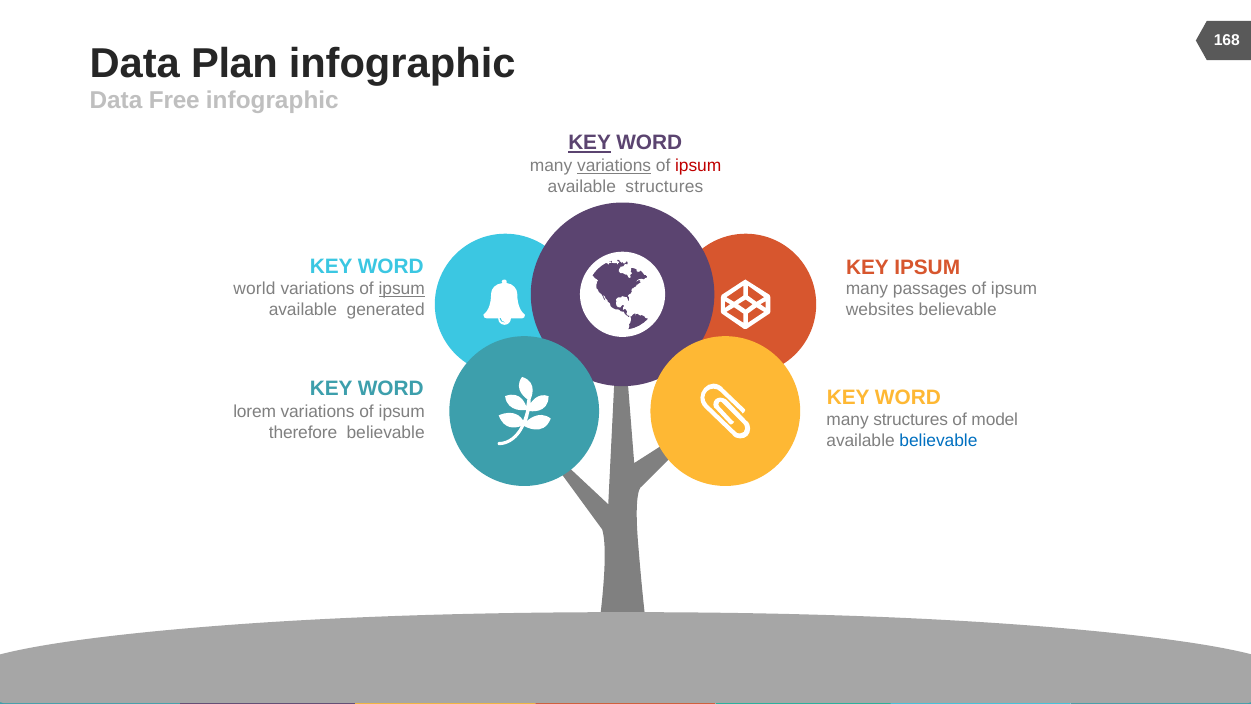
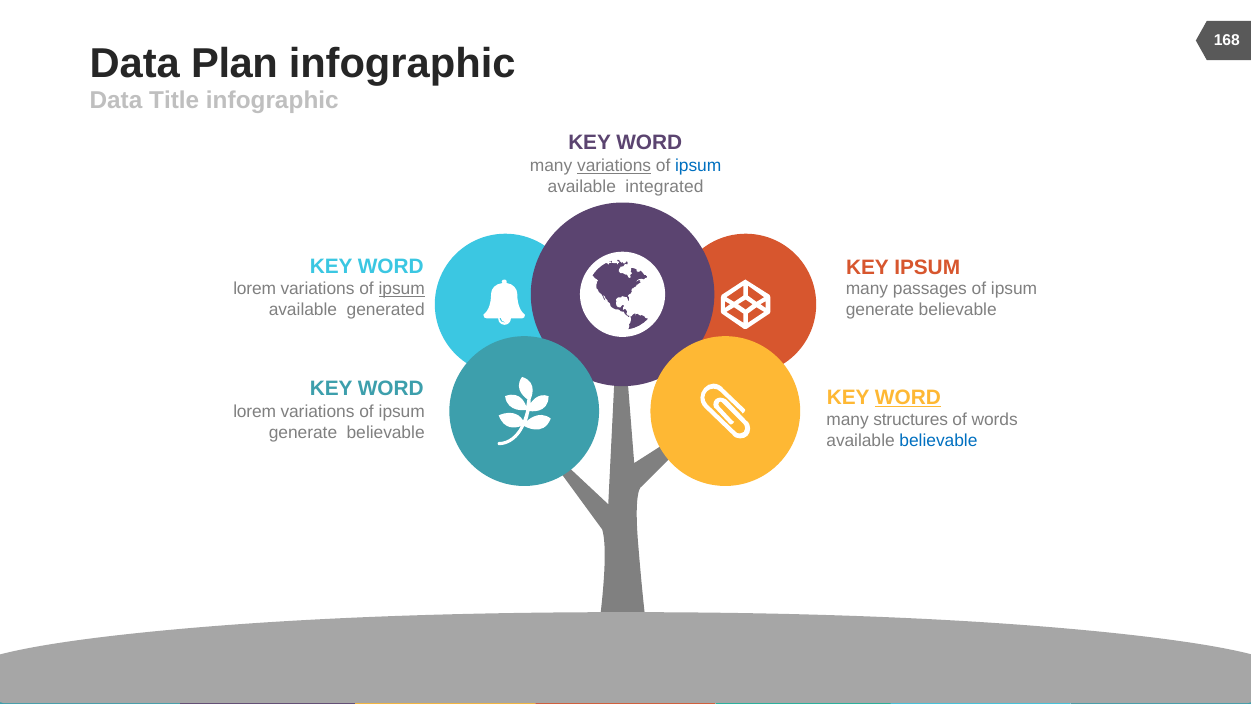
Free: Free -> Title (174, 100)
KEY underline: present -> none (590, 143)
ipsum colour: red -> blue (698, 166)
available structures: structures -> integrated (664, 187)
world: world -> lorem (255, 289)
websites: websites -> generate (880, 310)
WORD underline: none -> present (908, 397)
model: model -> words (995, 419)
therefore: therefore -> generate (303, 432)
